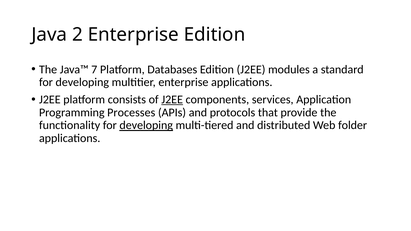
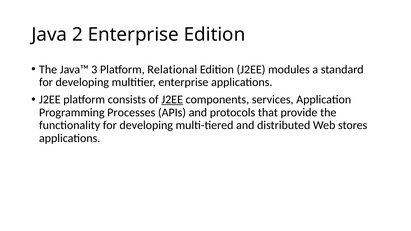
7: 7 -> 3 (94, 69)
Databases: Databases -> Relational (172, 69)
developing underline: present -> none (146, 125)
folder: folder -> stores (353, 125)
